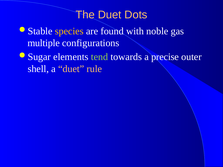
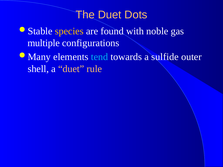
Sugar: Sugar -> Many (39, 57)
tend colour: light green -> light blue (100, 57)
precise: precise -> sulfide (165, 57)
